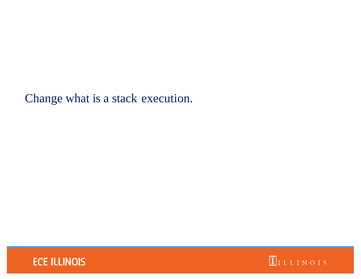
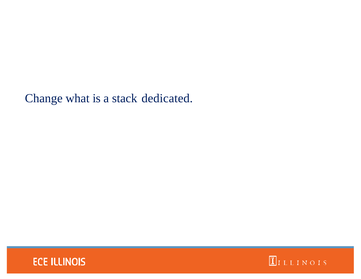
execution: execution -> dedicated (167, 98)
